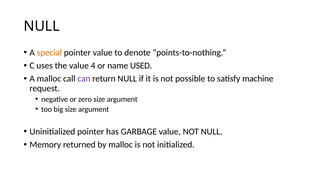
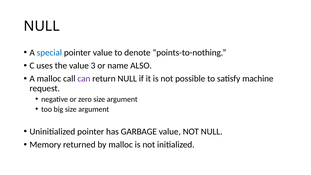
special colour: orange -> blue (49, 53)
4: 4 -> 3 (93, 66)
USED: USED -> ALSO (141, 66)
